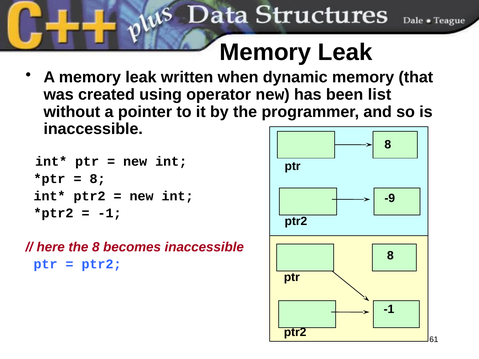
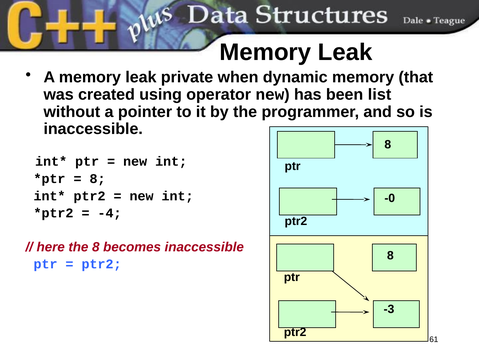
written: written -> private (187, 77)
-9: -9 -> -0 (390, 198)
-1: -1 -> -4 (110, 213)
-1: -1 -> -3 (389, 309)
